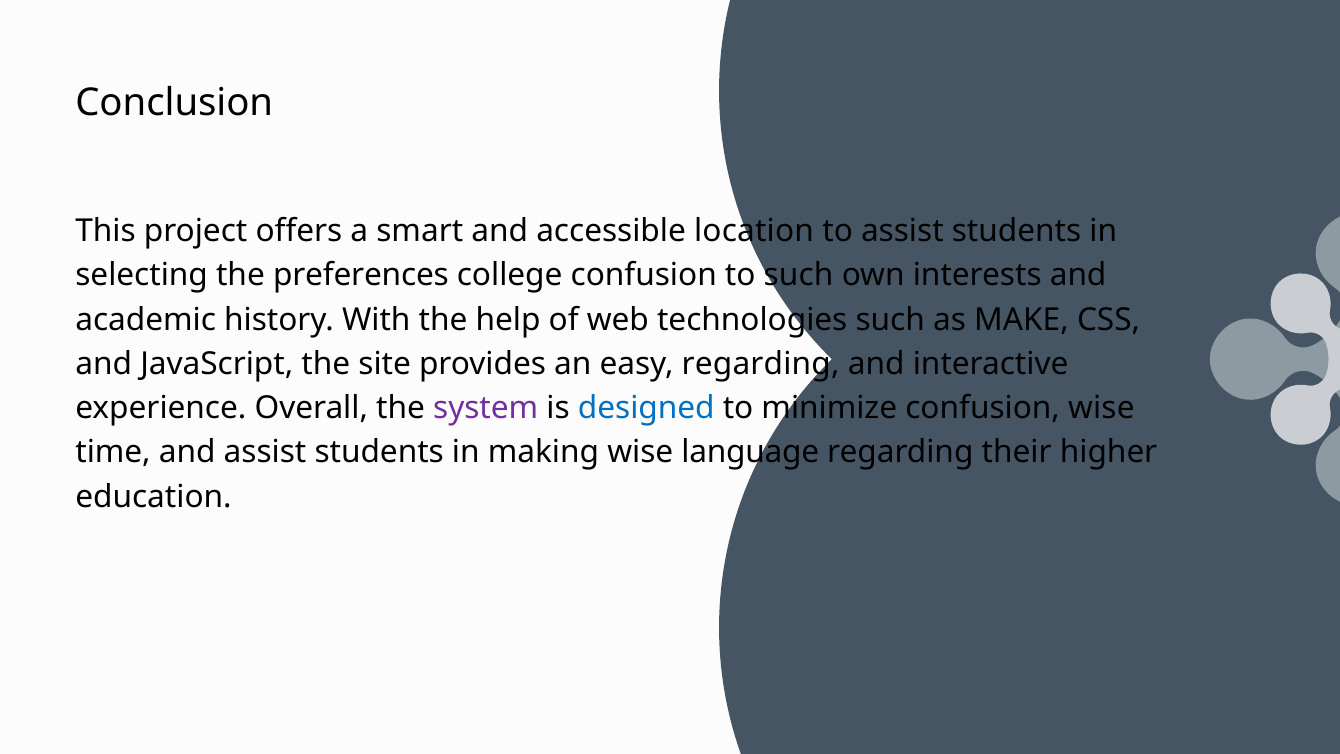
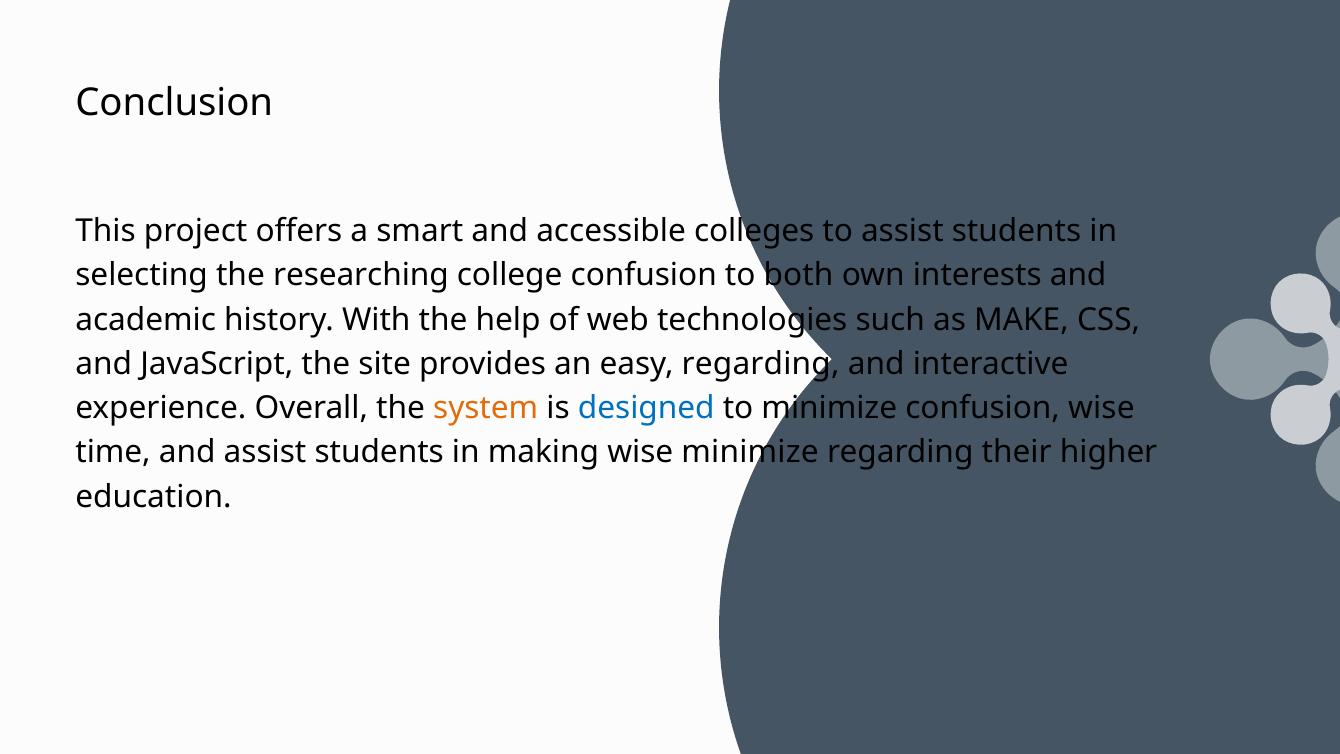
location: location -> colleges (754, 231)
preferences: preferences -> researching (361, 275)
to such: such -> both (799, 275)
system colour: purple -> orange (486, 408)
wise language: language -> minimize (750, 452)
